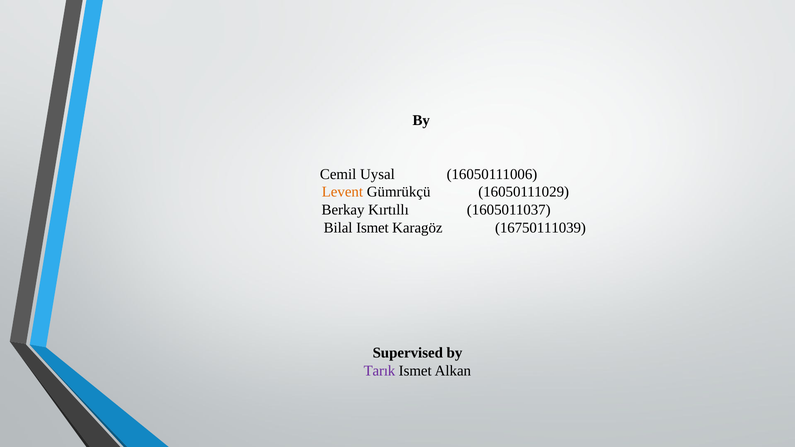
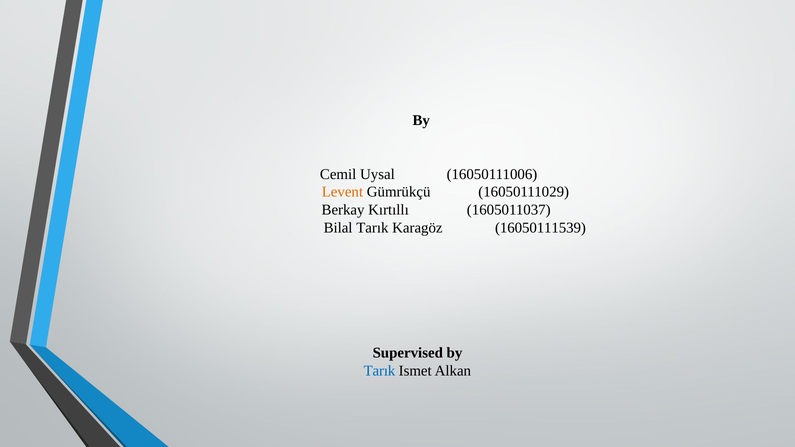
Bilal Ismet: Ismet -> Tarık (372, 228)
16750111039: 16750111039 -> 16050111539 (540, 228)
Tarık colour: purple -> blue (379, 371)
